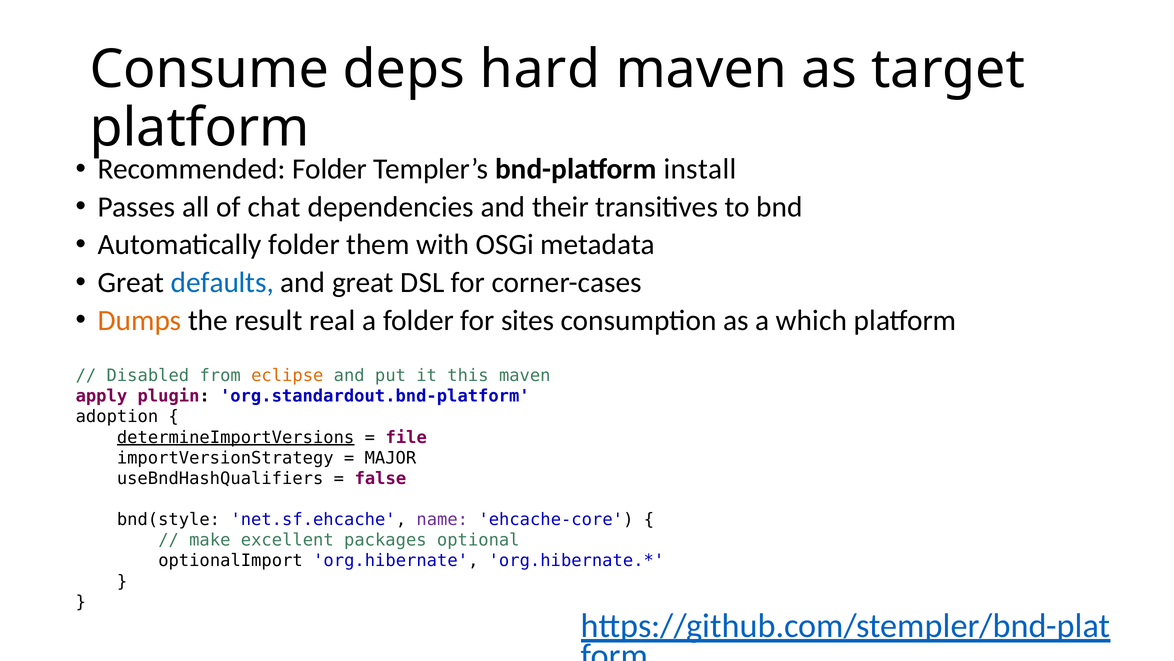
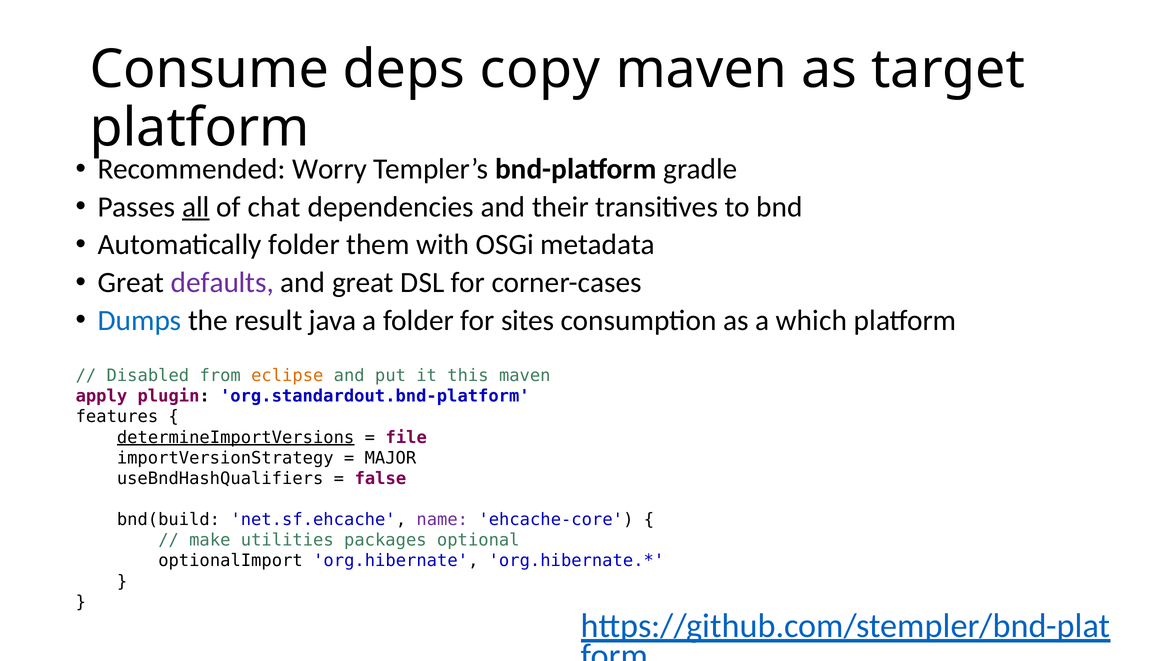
hard: hard -> copy (540, 70)
Recommended Folder: Folder -> Worry (330, 169)
install: install -> gradle (700, 169)
all underline: none -> present (196, 207)
defaults colour: blue -> purple (222, 282)
Dumps colour: orange -> blue (140, 320)
real: real -> java (333, 320)
adoption: adoption -> features (117, 416)
bnd(style: bnd(style -> bnd(build (168, 519)
excellent: excellent -> utilities (287, 540)
